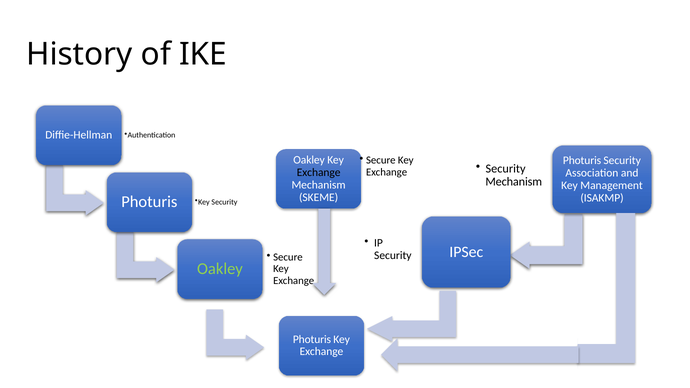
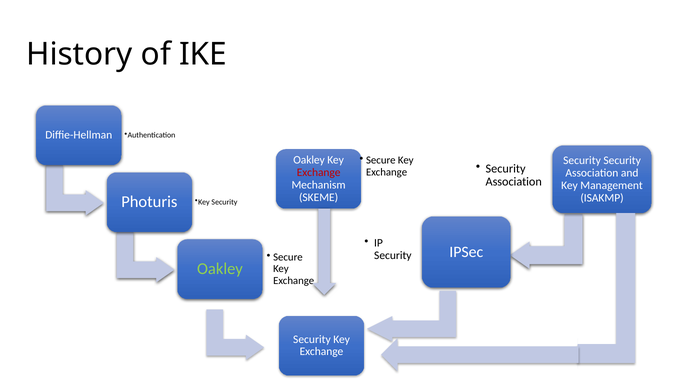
Photuris: Photuris -> Security (582, 161)
Exchange colour: black -> red (319, 173)
Mechanism: Mechanism -> Association (514, 182)
Photuris: Photuris -> Security (312, 339)
